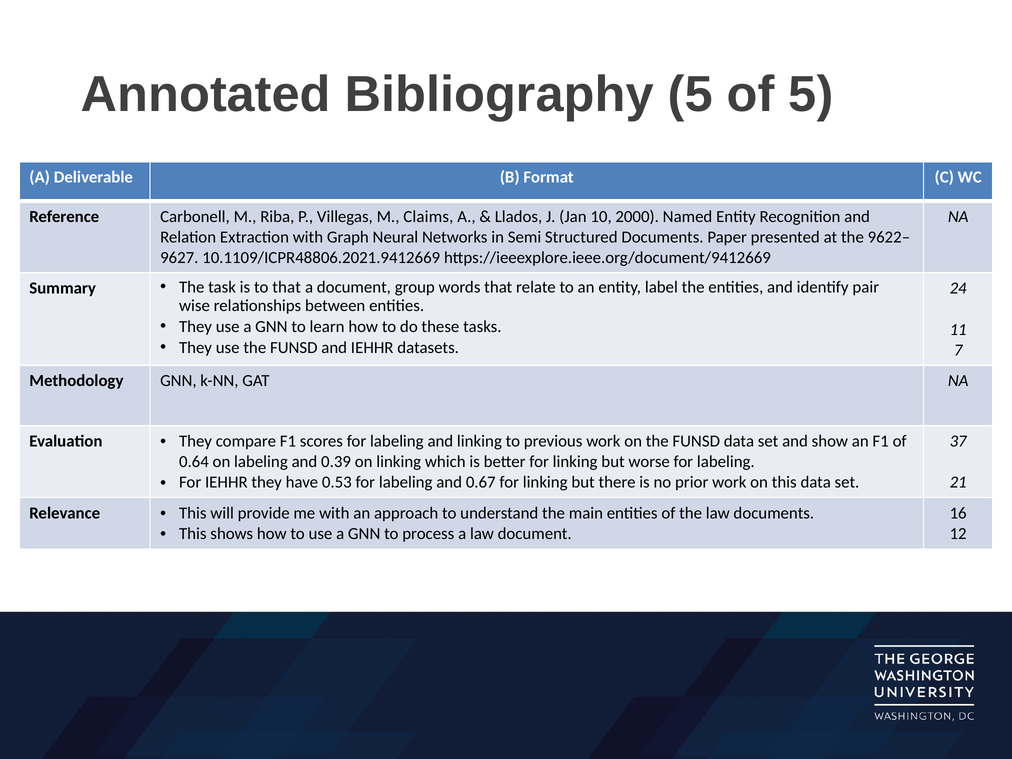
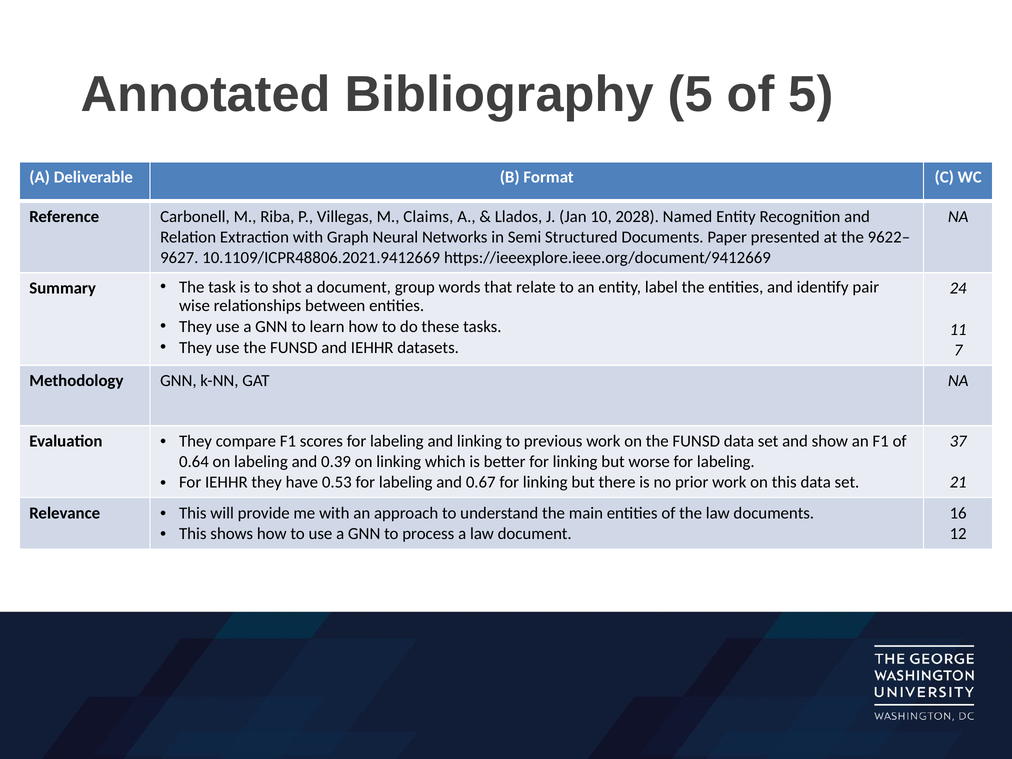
2000: 2000 -> 2028 (637, 217)
to that: that -> shot (287, 287)
